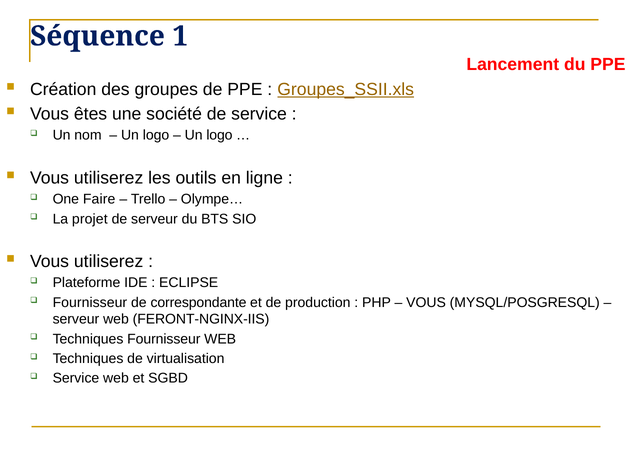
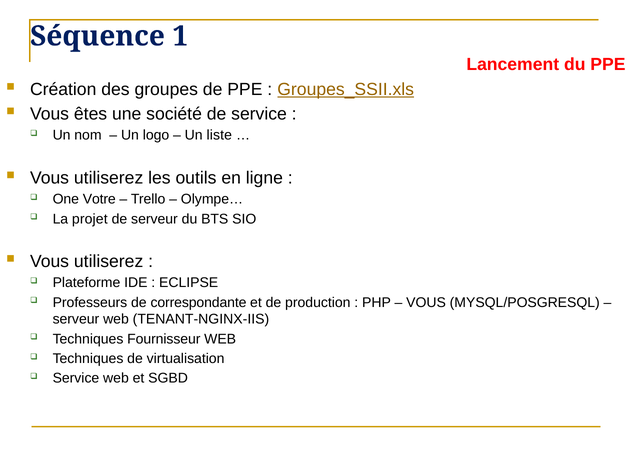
logo: logo -> liste (219, 135)
Faire: Faire -> Votre (99, 199)
Fournisseur: Fournisseur -> Professeurs (90, 302)
FERONT-NGINX-IIS: FERONT-NGINX-IIS -> TENANT-NGINX-IIS (201, 319)
